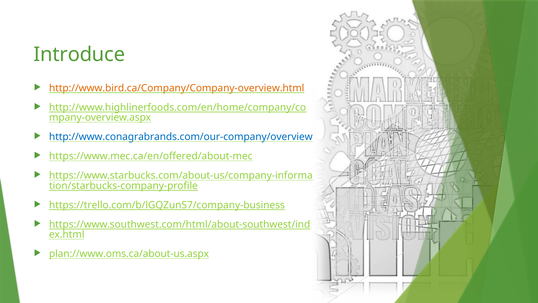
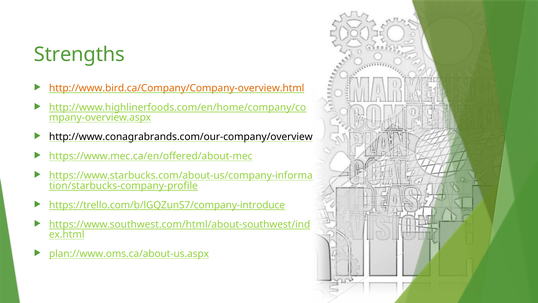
Introduce: Introduce -> Strengths (79, 54)
http://www.conagrabrands.com/our-company/overview colour: blue -> black (181, 137)
https://trello.com/b/lGQZunS7/company-business: https://trello.com/b/lGQZunS7/company-business -> https://trello.com/b/lGQZunS7/company-introduce (167, 205)
